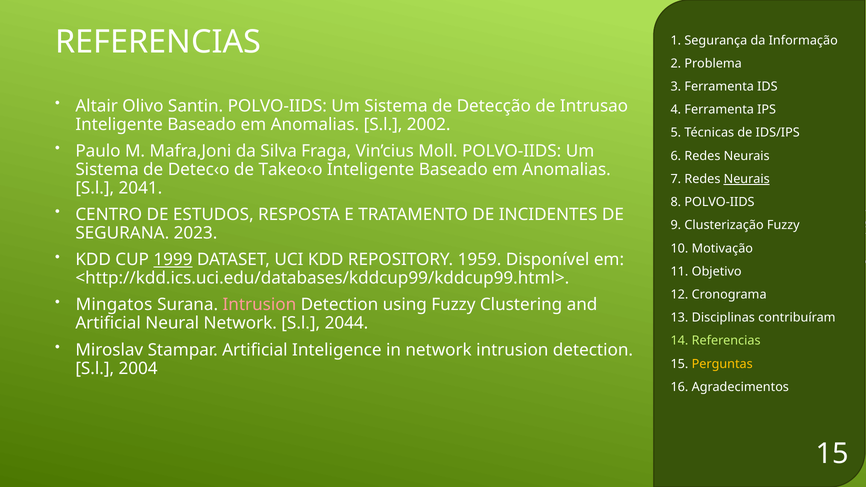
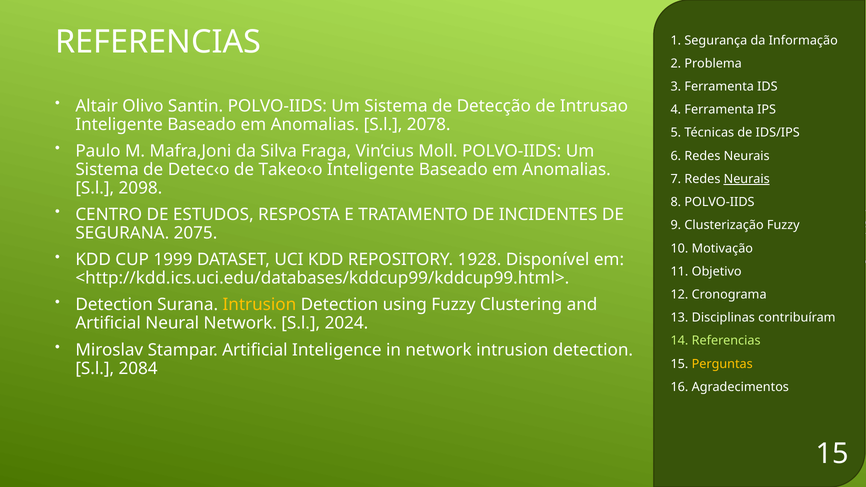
2002: 2002 -> 2078 (429, 124)
2041: 2041 -> 2098 (140, 188)
2023: 2023 -> 2075 (196, 233)
1999 underline: present -> none (173, 260)
1959: 1959 -> 1928 (480, 260)
Mingatos: Mingatos -> Detection (114, 305)
Intrusion colour: pink -> yellow (259, 305)
2044: 2044 -> 2024 (346, 323)
2004: 2004 -> 2084 (138, 369)
